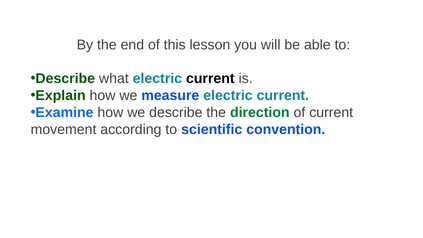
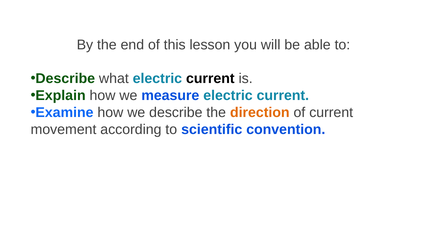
direction colour: green -> orange (260, 113)
